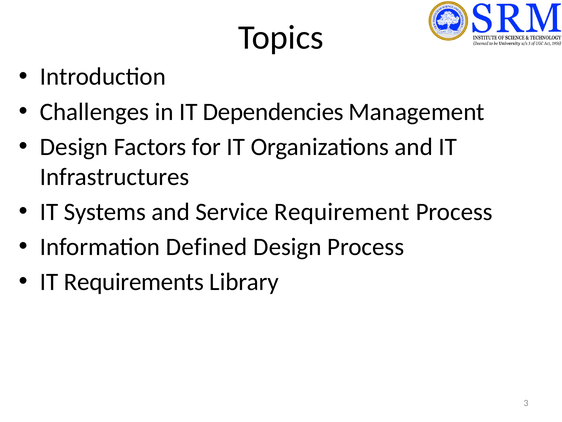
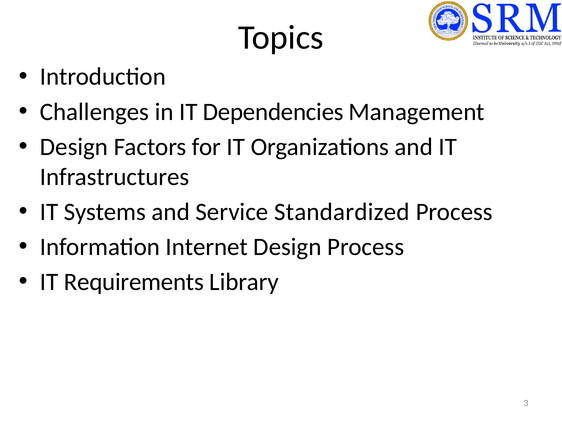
Requirement: Requirement -> Standardized (342, 212)
Defined: Defined -> Internet (207, 247)
